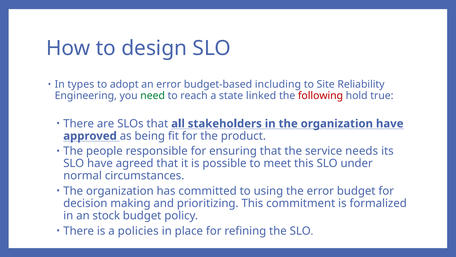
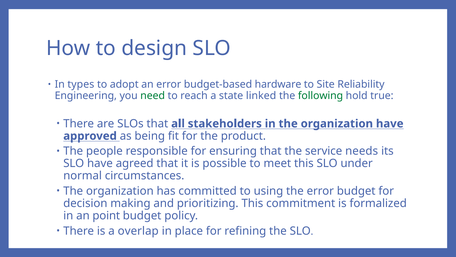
including: including -> hardware (278, 84)
following colour: red -> green (321, 96)
stock: stock -> point (106, 215)
policies: policies -> overlap (138, 230)
